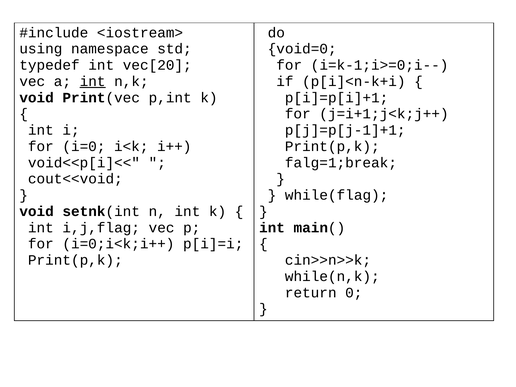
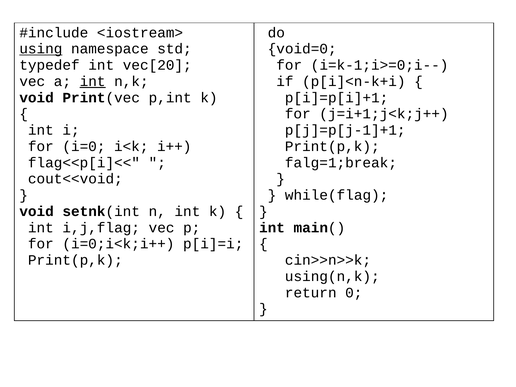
using underline: none -> present (41, 49)
void<<p[i]<<: void<<p[i]<< -> flag<<p[i]<< (84, 163)
while(n,k: while(n,k -> using(n,k (332, 276)
